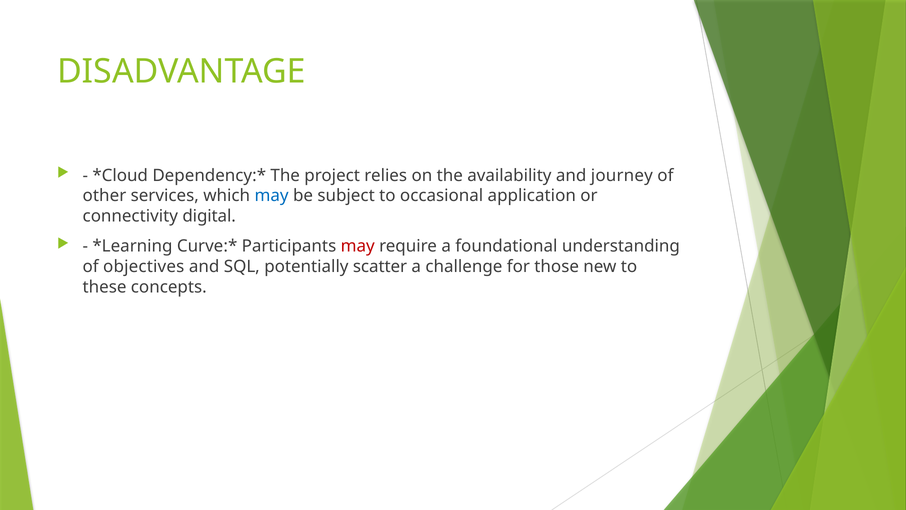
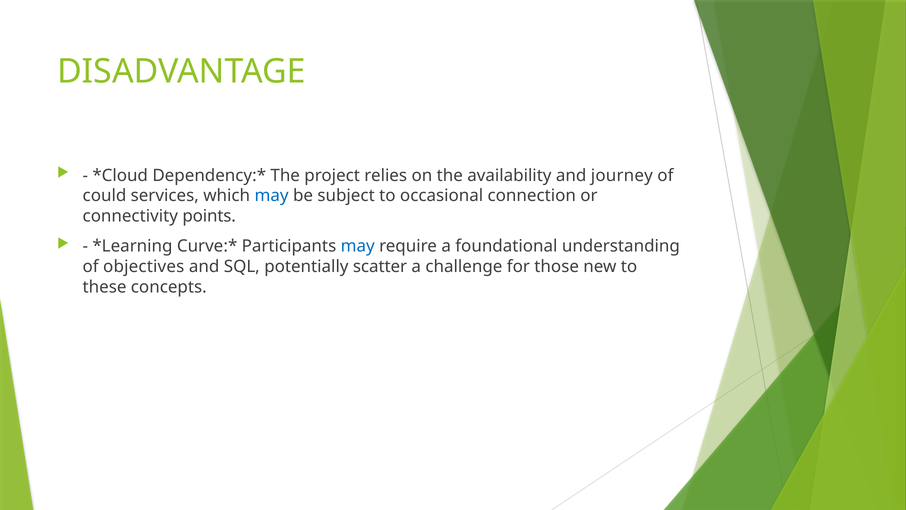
other: other -> could (104, 196)
application: application -> connection (532, 196)
digital: digital -> points (209, 216)
may colour: red -> blue (358, 246)
